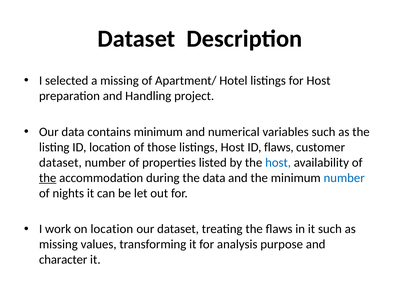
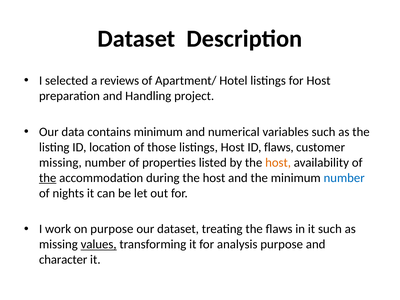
a missing: missing -> reviews (120, 81)
dataset: dataset -> missing (60, 162)
host colour: blue -> orange (278, 162)
during the data: data -> host (214, 178)
on location: location -> purpose (112, 229)
values underline: none -> present (99, 244)
